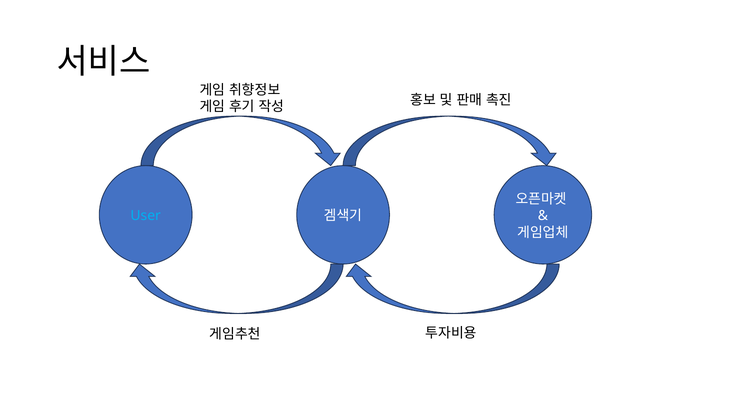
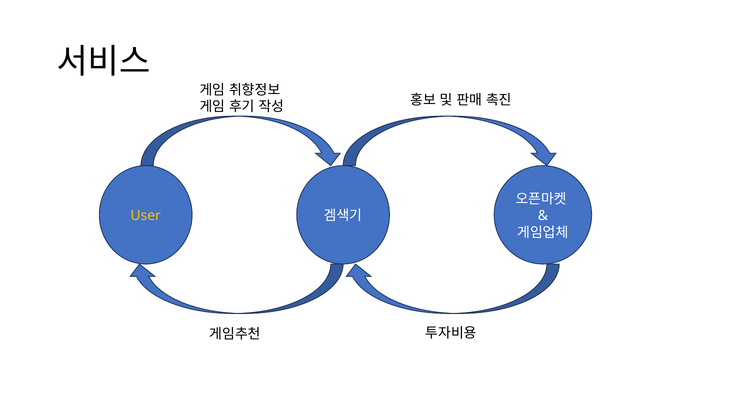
User colour: light blue -> yellow (146, 216)
